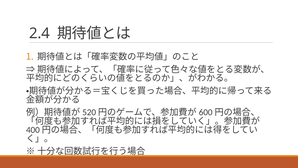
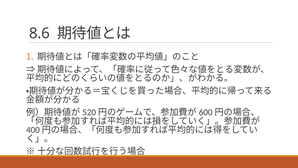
2.4: 2.4 -> 8.6 (39, 33)
